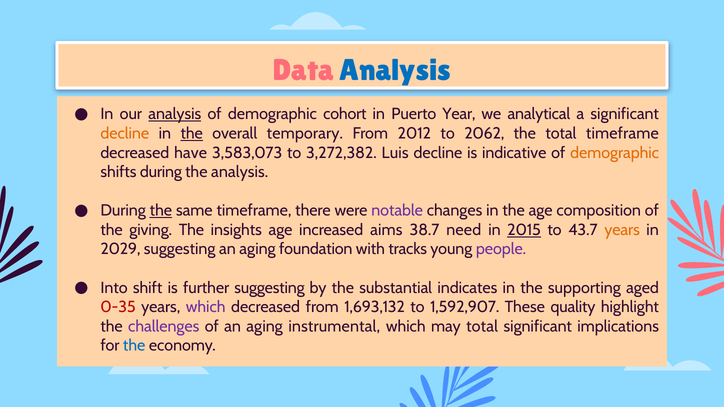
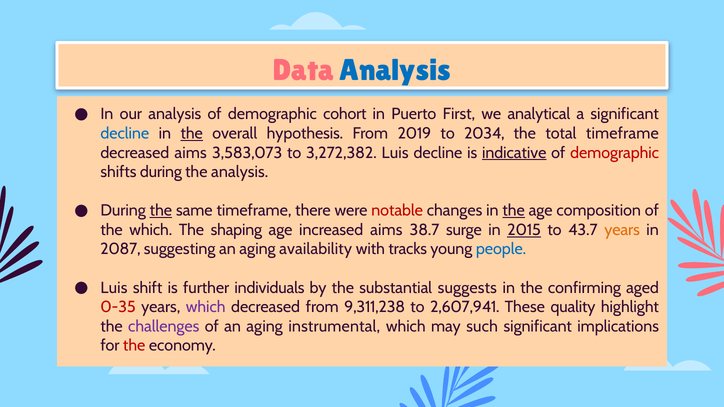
analysis underline: present -> none (175, 114)
Year: Year -> First (459, 114)
decline colour: orange -> blue (125, 134)
temporary: temporary -> hypothesis (305, 134)
2012: 2012 -> 2019 (414, 134)
2062: 2062 -> 2034 (484, 134)
decreased have: have -> aims (191, 153)
indicative underline: none -> present (514, 153)
demographic colour: orange -> red (615, 153)
notable colour: purple -> red (397, 211)
the underline: none -> present (514, 211)
the giving: giving -> which (151, 230)
insights: insights -> shaping (236, 230)
need: need -> surge (464, 230)
2029: 2029 -> 2087 (120, 249)
foundation: foundation -> availability (316, 249)
people colour: purple -> blue (501, 249)
Into: Into -> Luis (114, 288)
further suggesting: suggesting -> individuals (269, 288)
indicates: indicates -> suggests (467, 288)
supporting: supporting -> confirming (584, 288)
1,693,132: 1,693,132 -> 9,311,238 (375, 307)
1,592,907: 1,592,907 -> 2,607,941 (465, 307)
may total: total -> such (482, 327)
the colour: blue -> red (134, 346)
